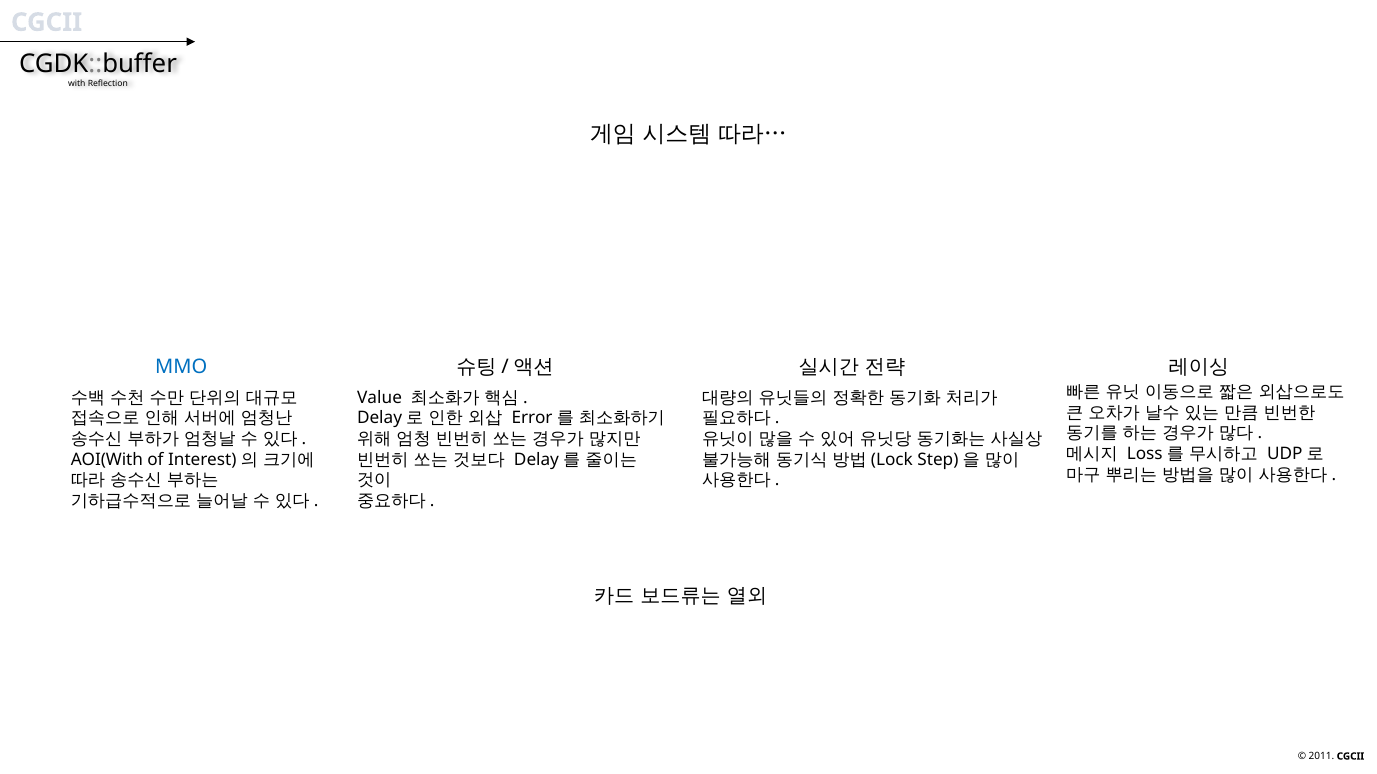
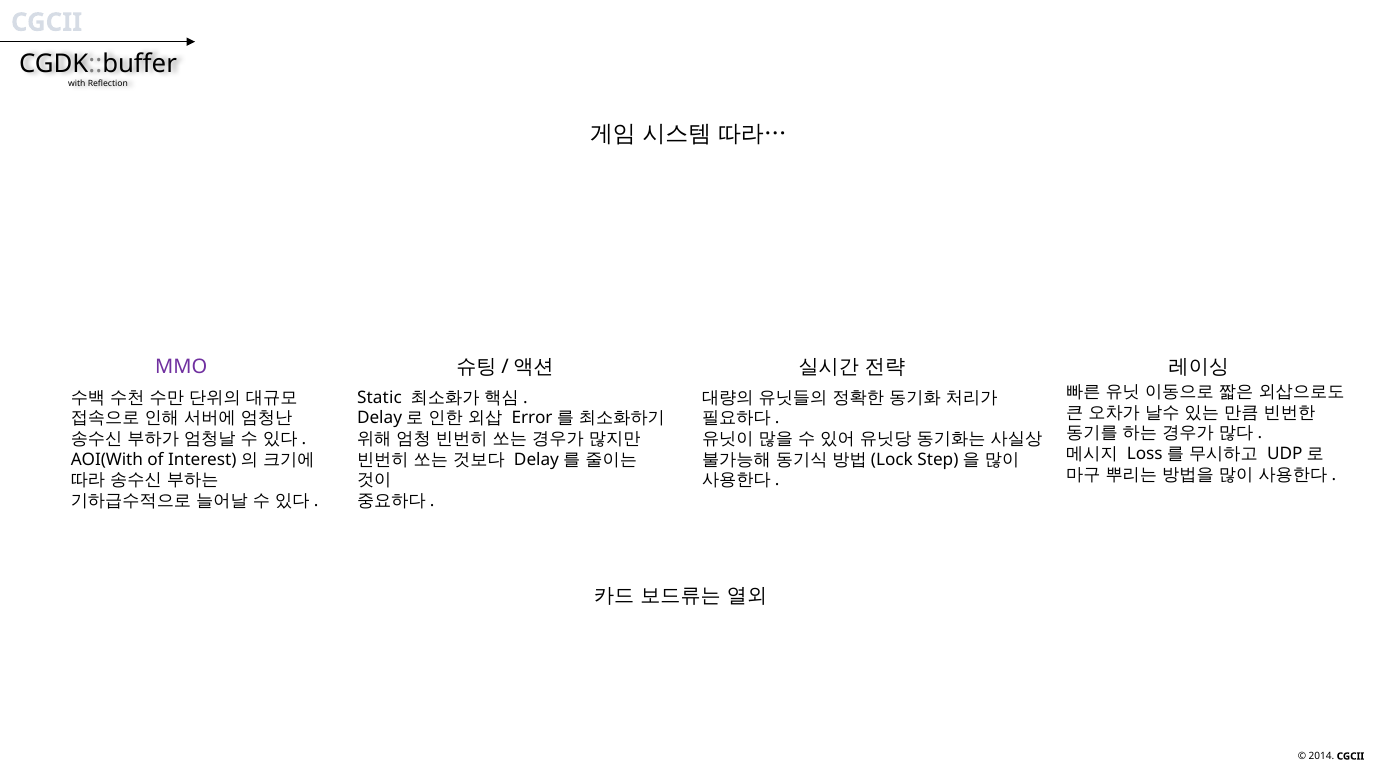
MMO colour: blue -> purple (181, 367)
Value: Value -> Static (379, 398)
2011: 2011 -> 2014 (1321, 757)
